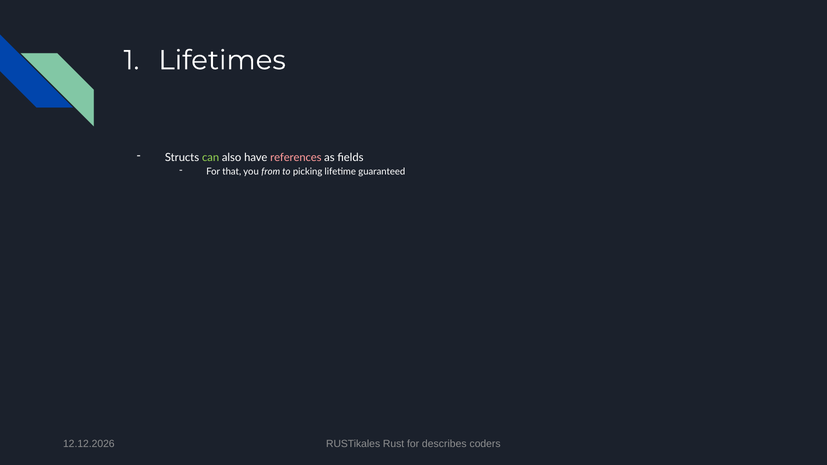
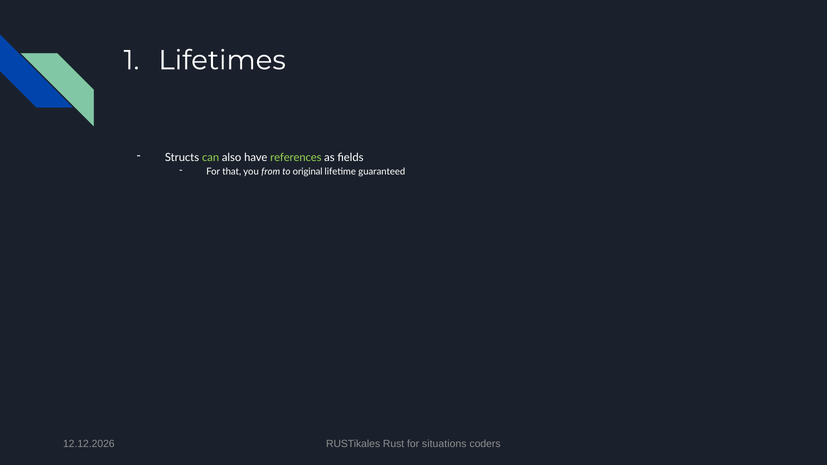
references colour: pink -> light green (296, 157)
picking: picking -> original (308, 171)
describes: describes -> situations (444, 444)
